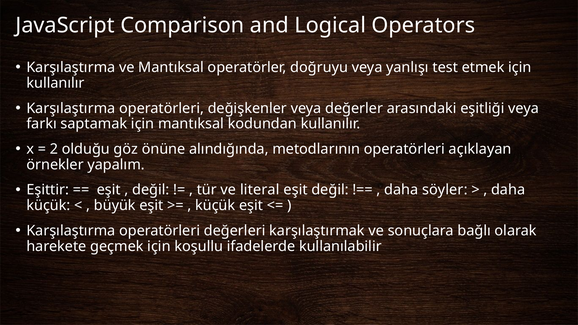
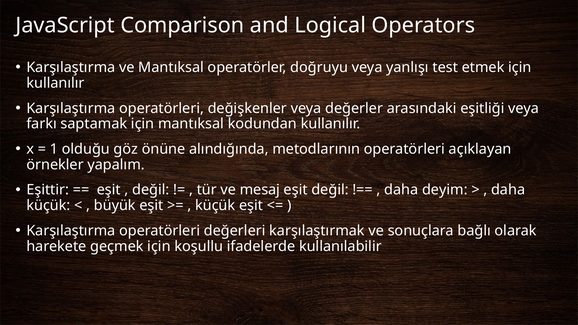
2: 2 -> 1 (54, 149)
literal: literal -> mesaj (260, 190)
söyler: söyler -> deyim (445, 190)
